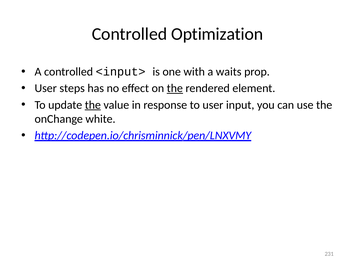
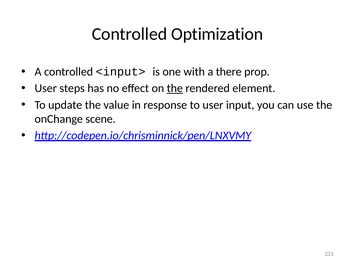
waits: waits -> there (229, 72)
the underline: present -> none (93, 105)
white: white -> scene (101, 119)
